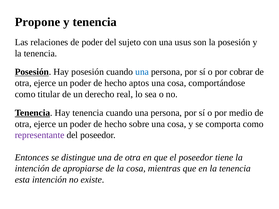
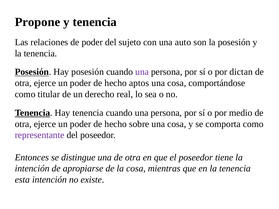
usus: usus -> auto (183, 42)
una colour: blue -> purple (142, 72)
cobrar: cobrar -> dictan (241, 72)
